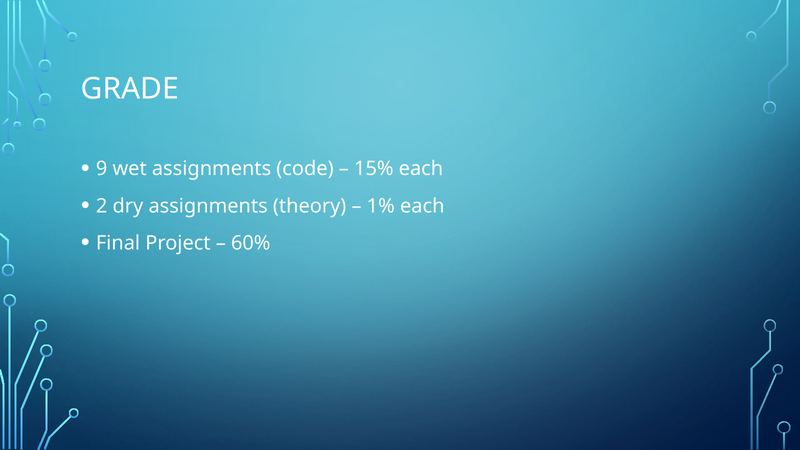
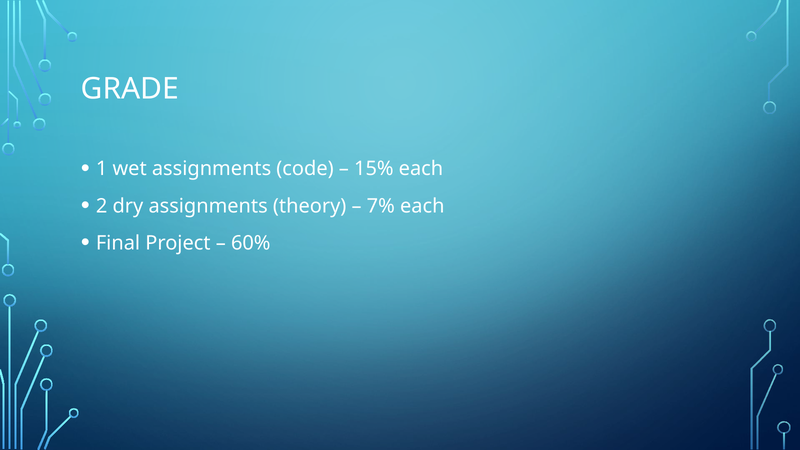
9: 9 -> 1 (102, 169)
1%: 1% -> 7% (381, 206)
